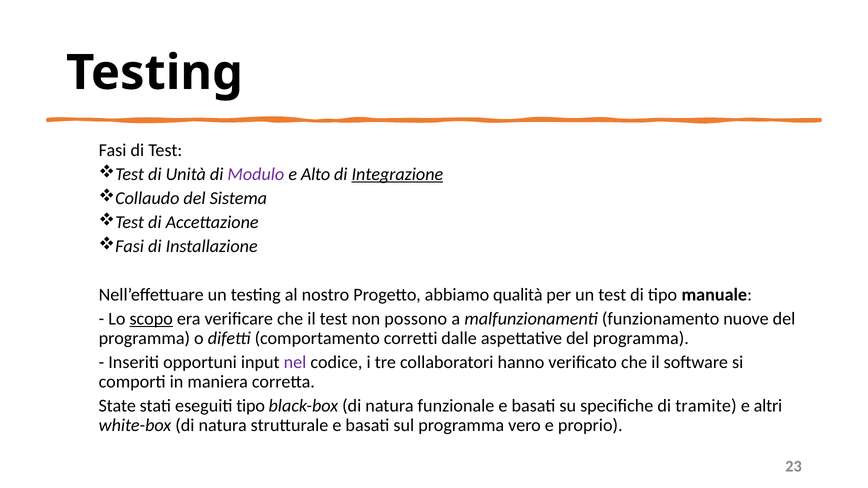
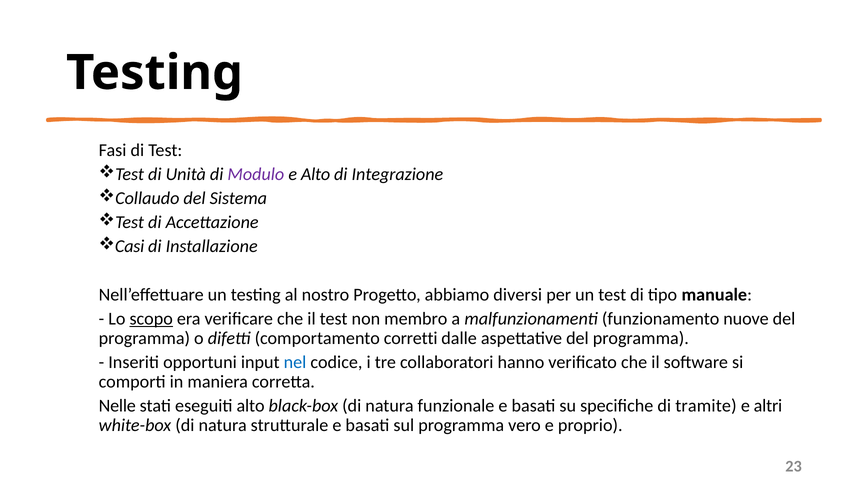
Integrazione underline: present -> none (397, 174)
Fasi: Fasi -> Casi (130, 247)
qualità: qualità -> diversi (518, 295)
possono: possono -> membro (416, 319)
nel colour: purple -> blue (295, 362)
State: State -> Nelle (117, 406)
eseguiti tipo: tipo -> alto (251, 406)
